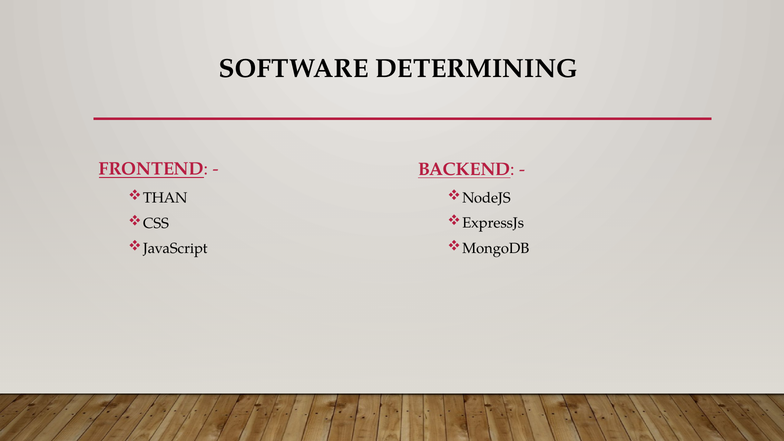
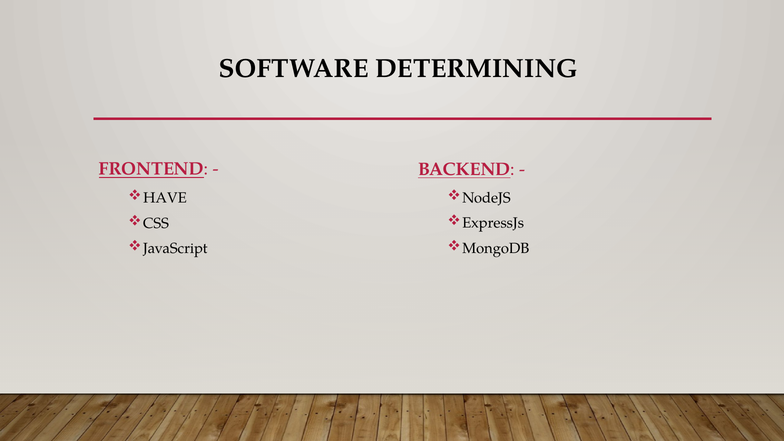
THAN: THAN -> HAVE (165, 198)
